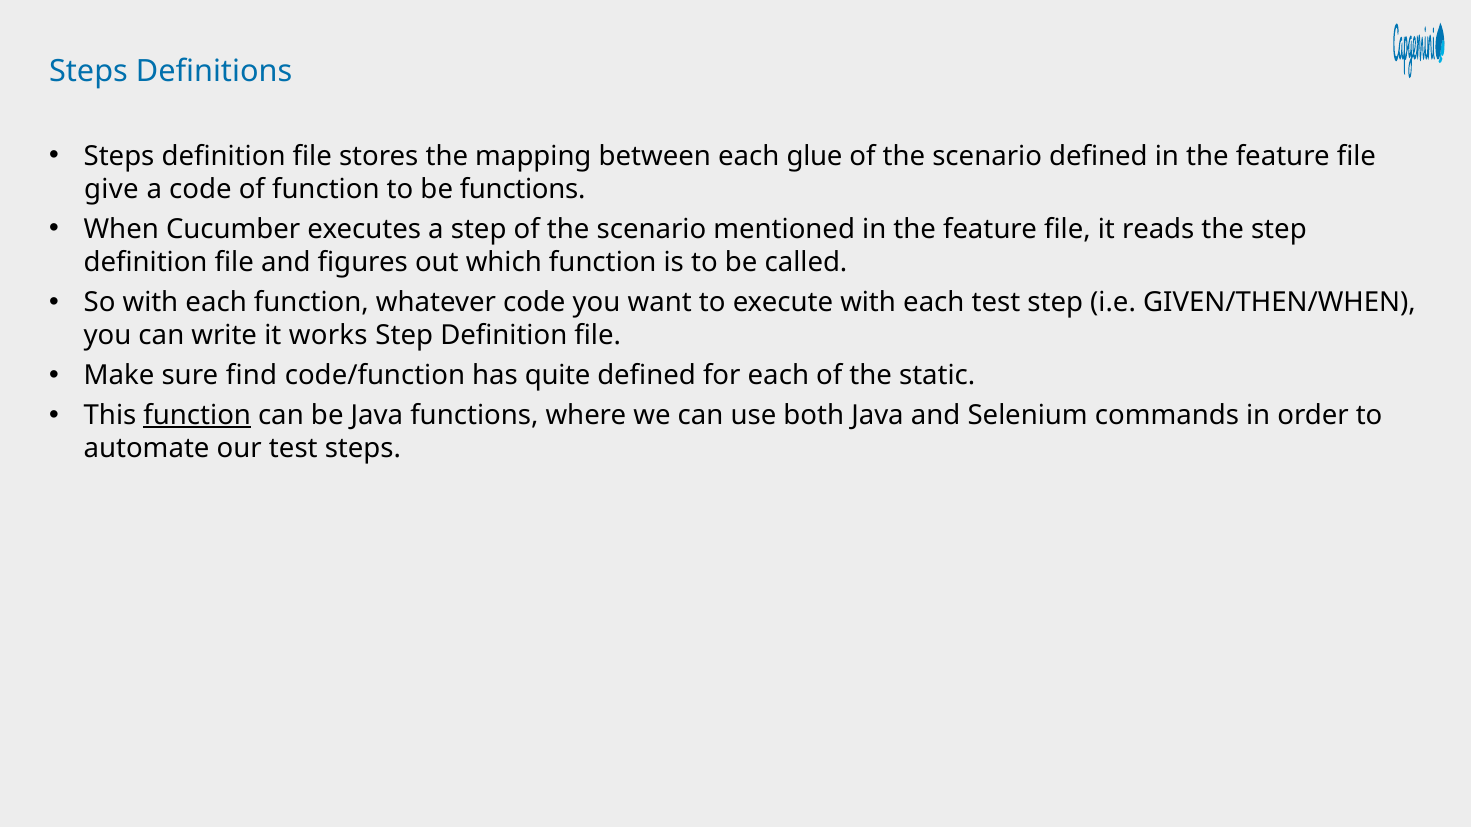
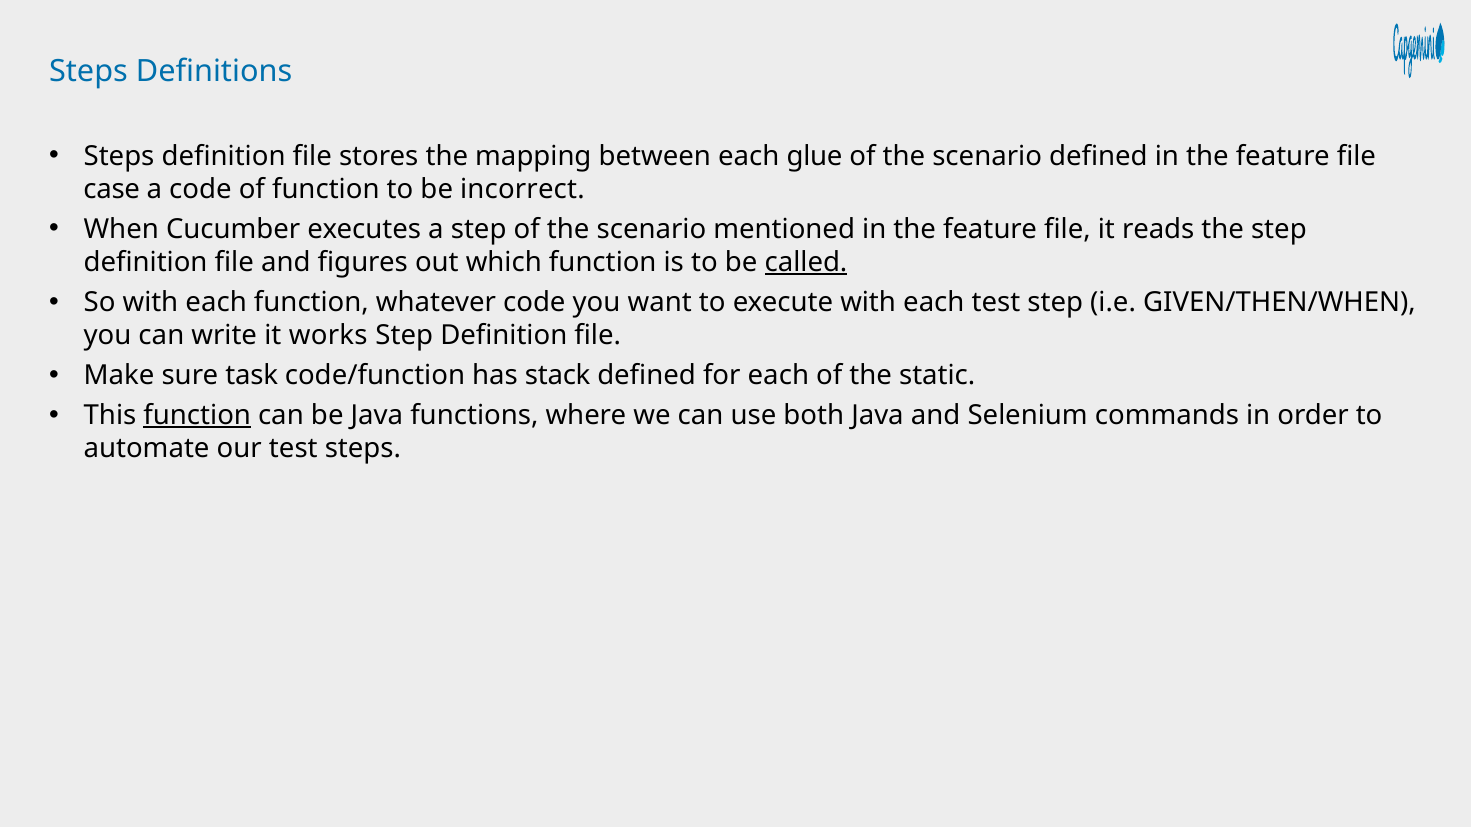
give: give -> case (112, 189)
be functions: functions -> incorrect (522, 189)
called underline: none -> present (806, 263)
find: find -> task (252, 376)
quite: quite -> stack (558, 376)
